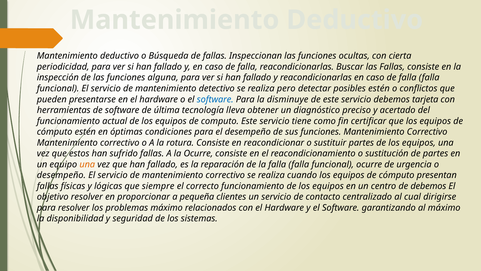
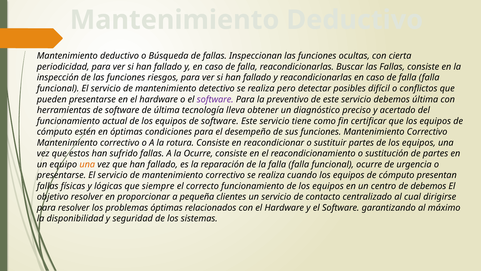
alguna: alguna -> riesgos (163, 78)
posibles estén: estén -> difícil (379, 88)
software colour: blue -> purple (215, 99)
disminuye: disminuye -> preventivo (288, 99)
debemos tarjeta: tarjeta -> última (425, 99)
equipos de computo: computo -> software (220, 121)
desempeño: desempeño -> presentarse (61, 175)
problemas máximo: máximo -> óptimas (167, 207)
